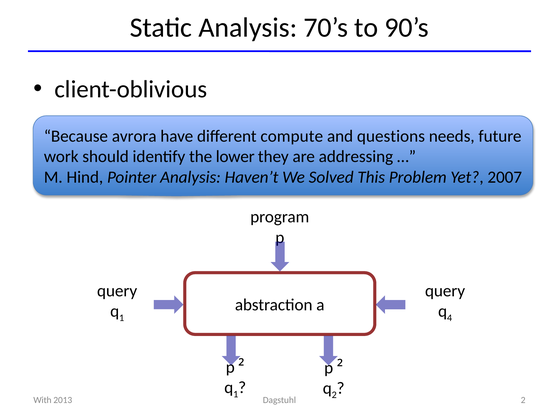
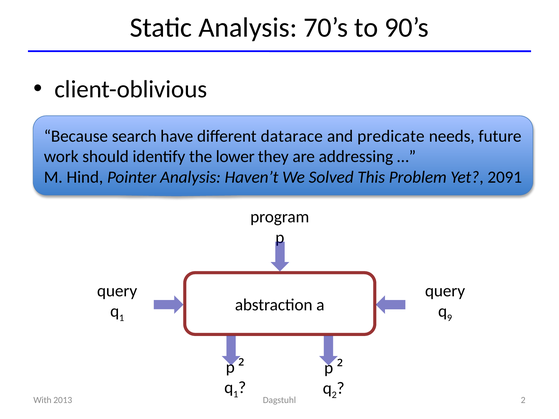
avrora: avrora -> search (134, 136)
compute: compute -> datarace (292, 136)
questions: questions -> predicate (391, 136)
2007: 2007 -> 2091 (505, 177)
4: 4 -> 9 (450, 318)
